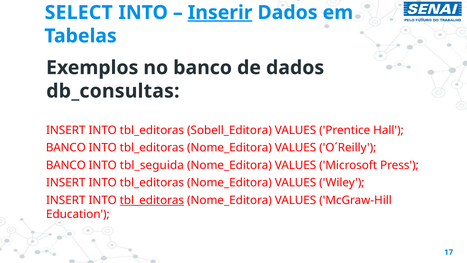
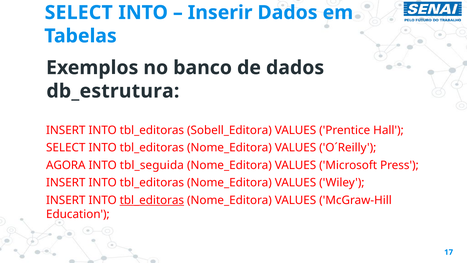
Inserir underline: present -> none (220, 13)
db_consultas: db_consultas -> db_estrutura (113, 91)
BANCO: BANCO -> SELECT (66, 148)
BANCO: BANCO -> AGORA (66, 165)
